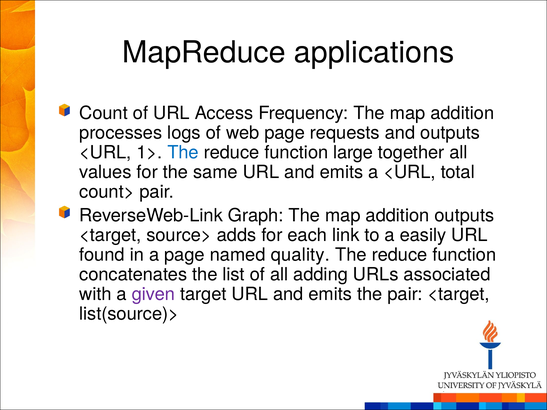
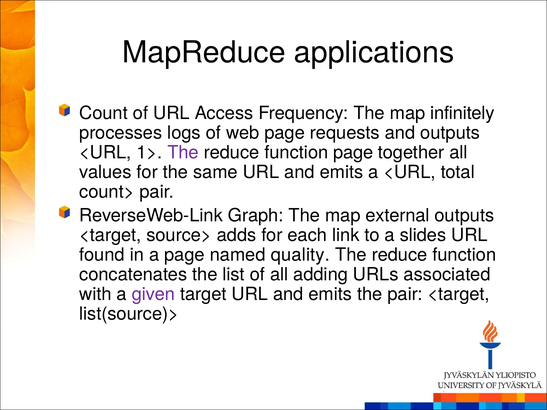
Frequency The map addition: addition -> infinitely (462, 113)
The colour: blue -> purple (183, 153)
function large: large -> page (353, 153)
Graph The map addition: addition -> external (398, 215)
easily: easily -> slides (423, 235)
